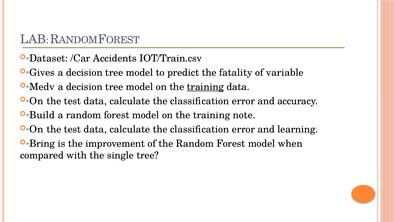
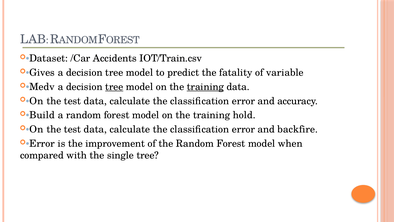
tree underline: none -> present (114, 87)
note: note -> hold (244, 115)
learning: learning -> backfire (298, 129)
Bring: Bring -> Error (42, 143)
